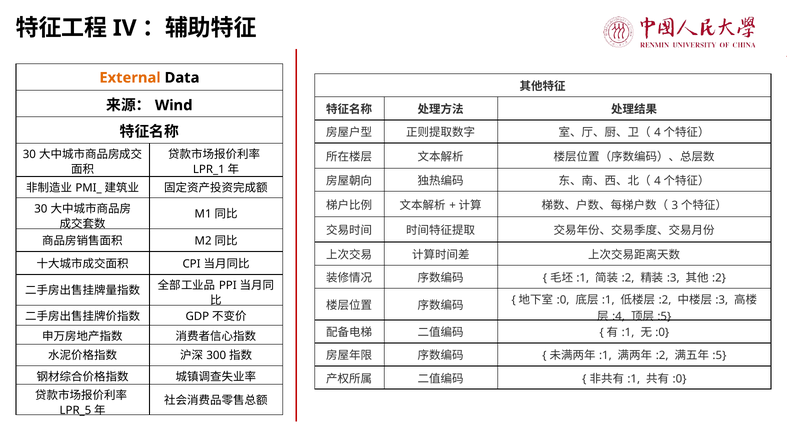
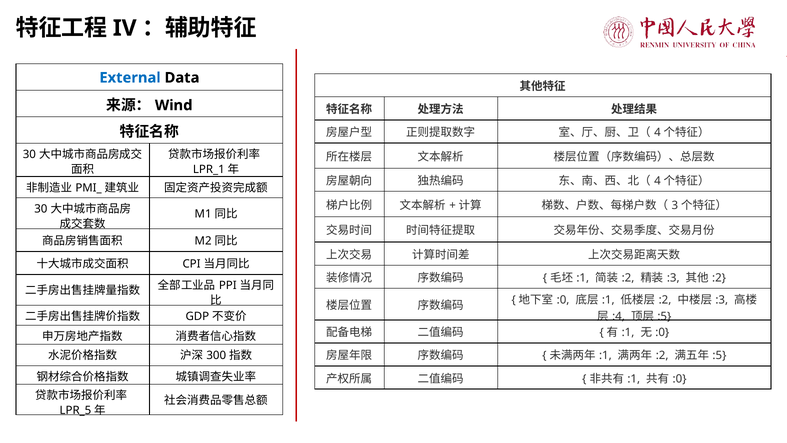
External colour: orange -> blue (130, 78)
